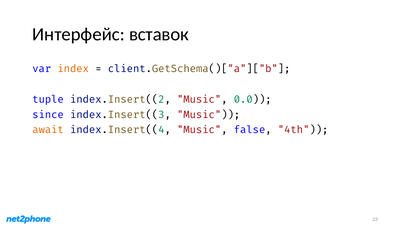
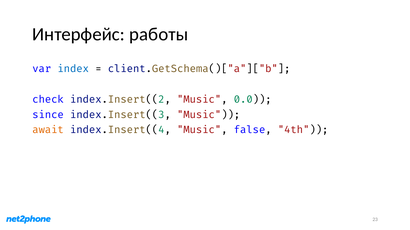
вставок: вставок -> работы (159, 34)
index colour: orange -> blue (73, 69)
tuple: tuple -> check (48, 100)
